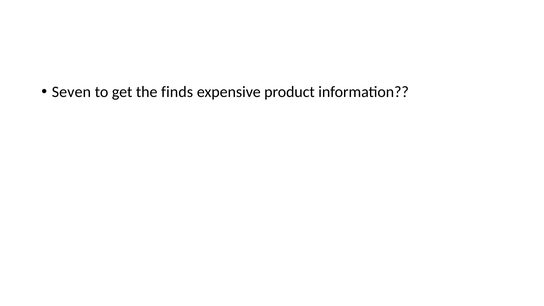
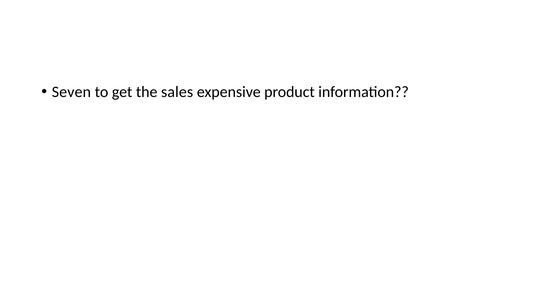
finds: finds -> sales (177, 92)
